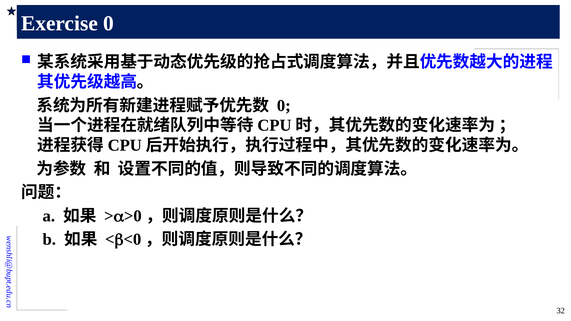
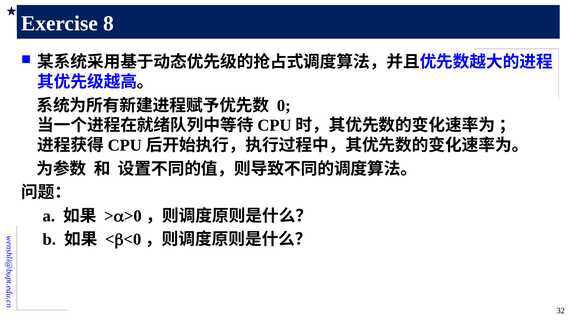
Exercise 0: 0 -> 8 (109, 23)
